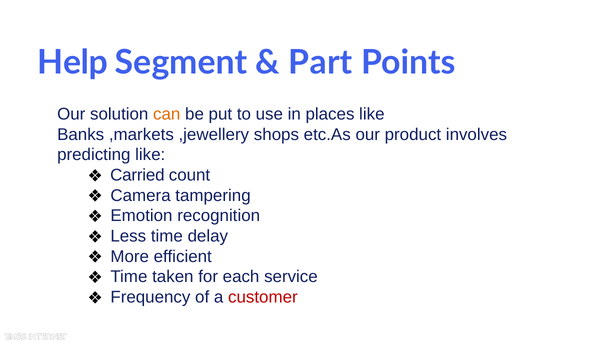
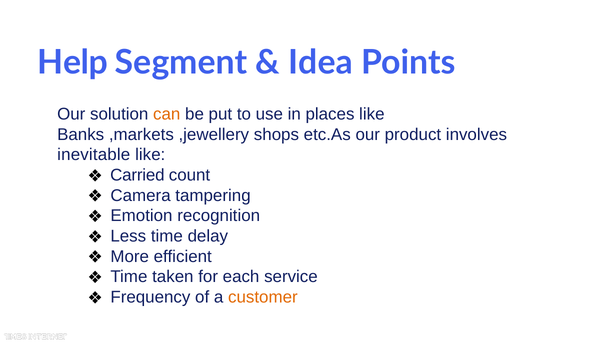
Part: Part -> Idea (320, 63)
predicting: predicting -> inevitable (94, 155)
customer colour: red -> orange (263, 297)
